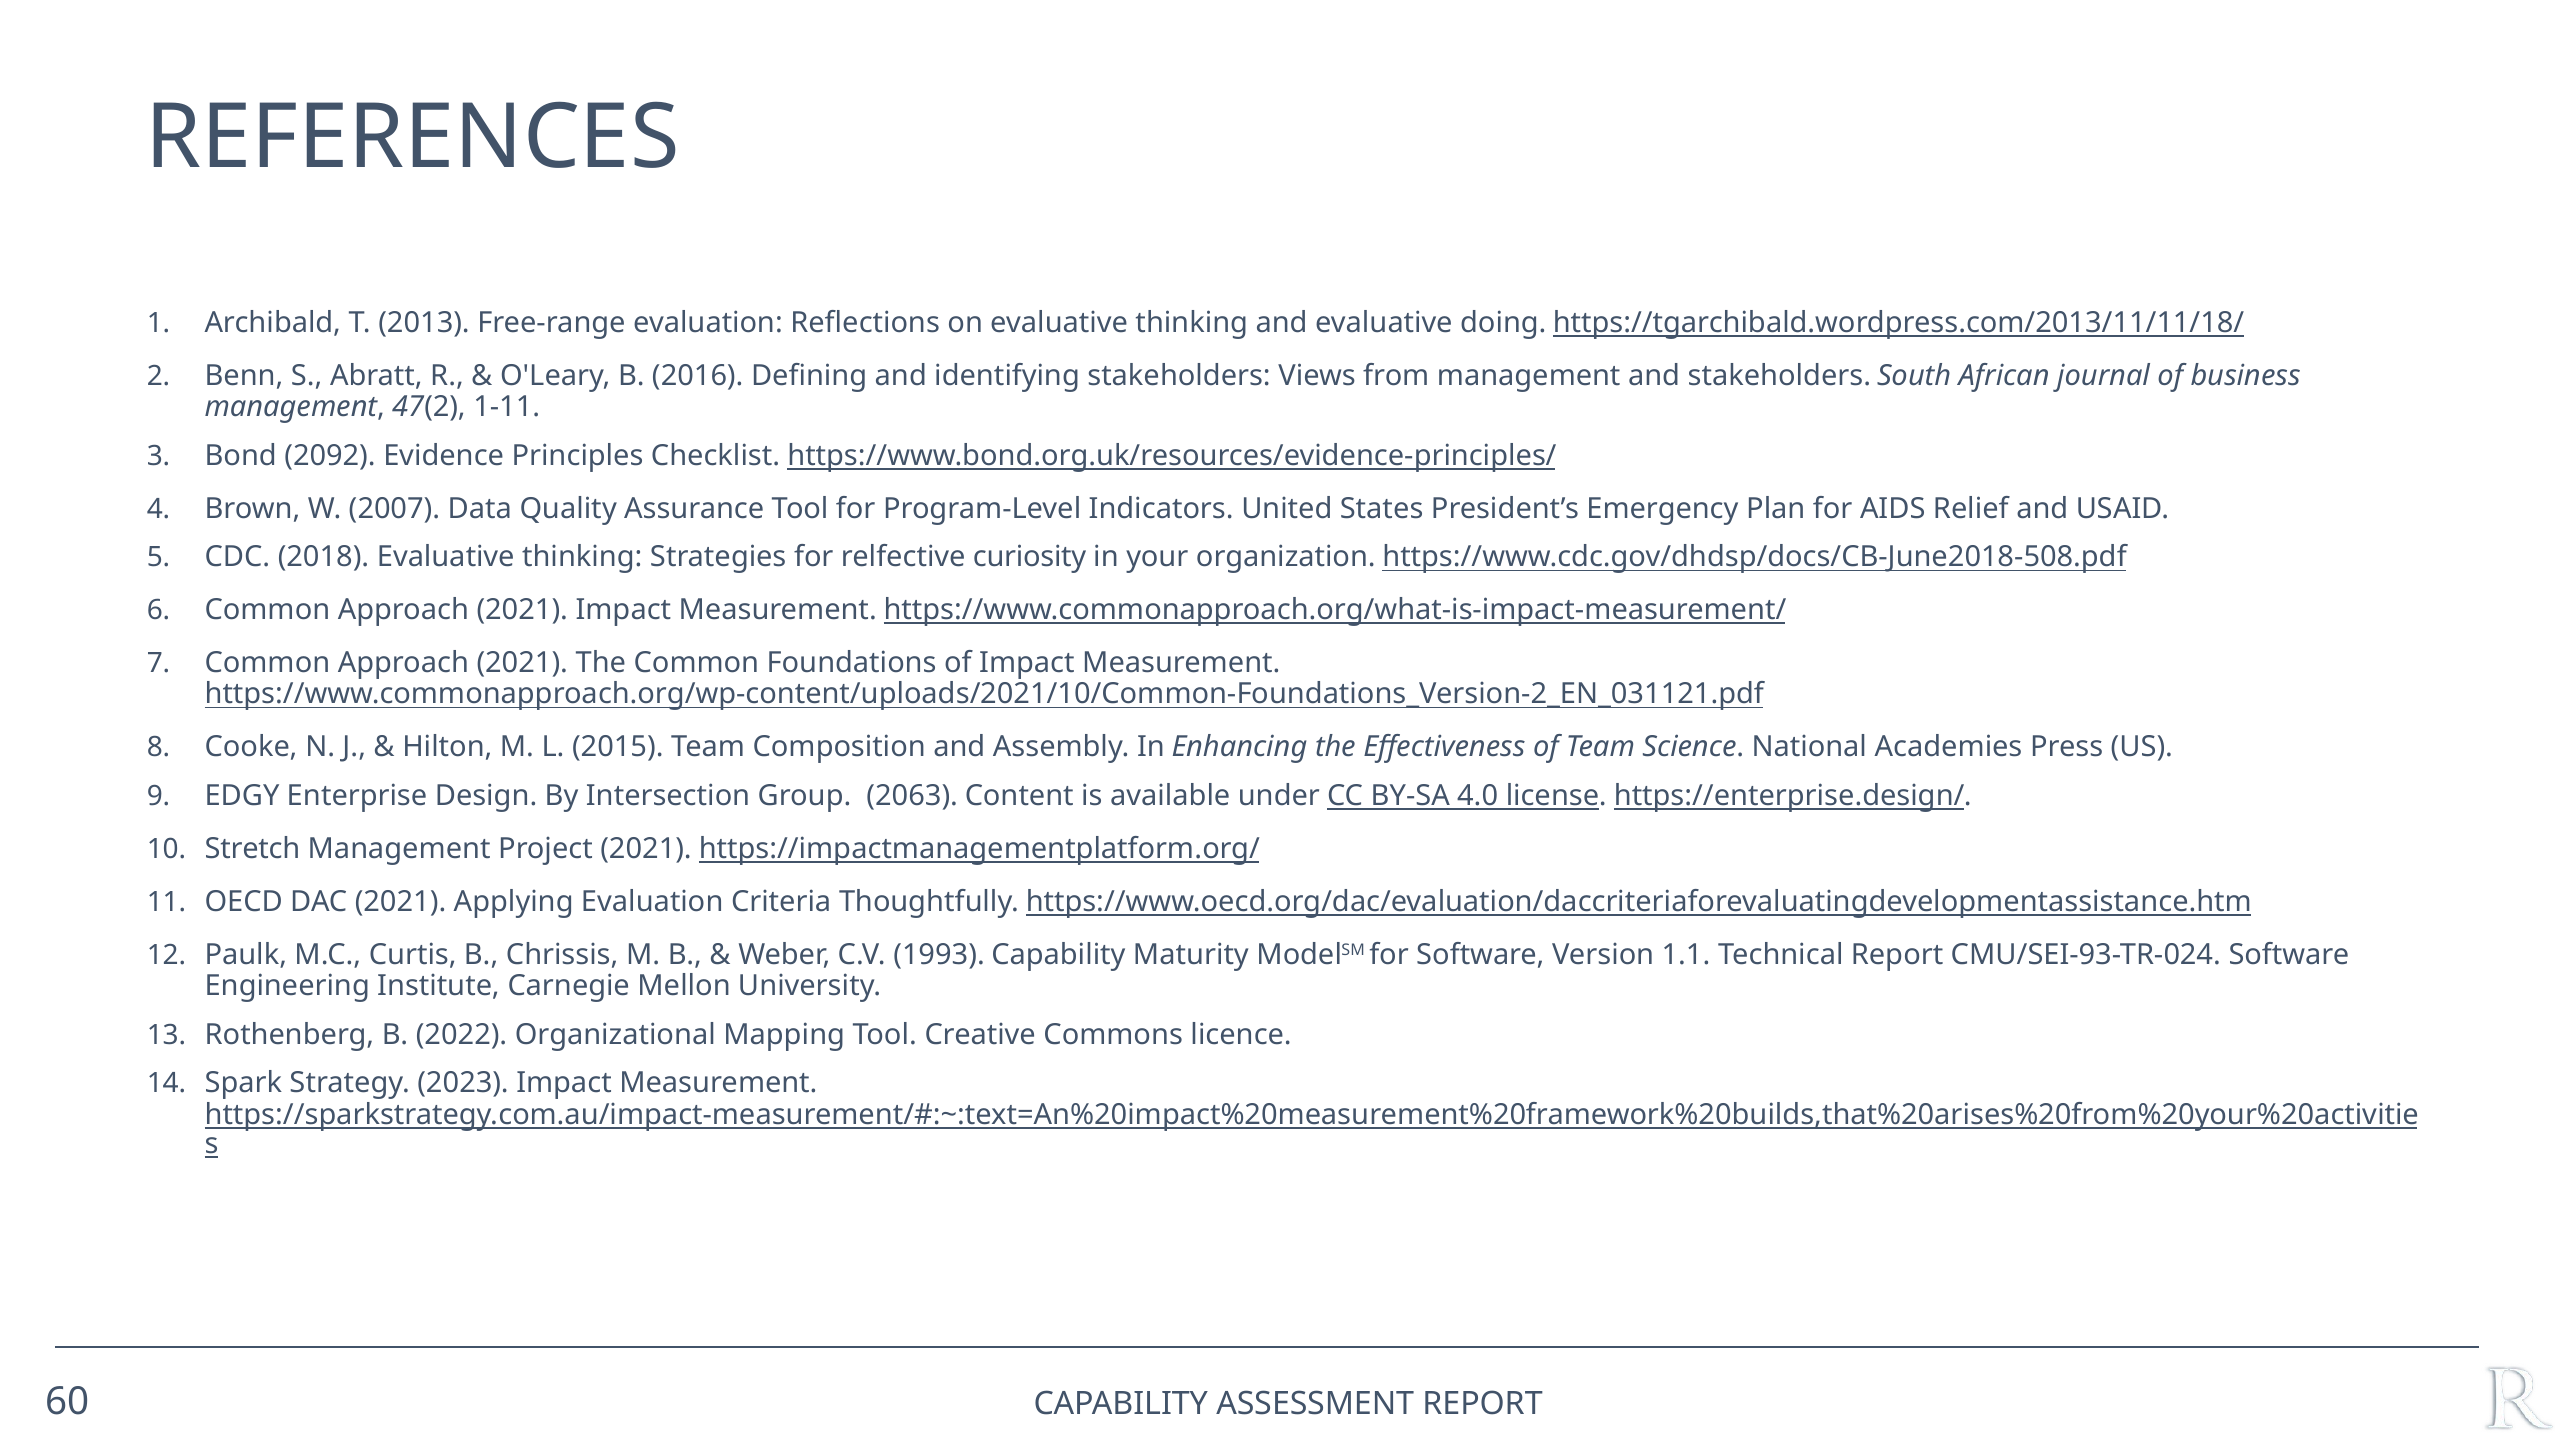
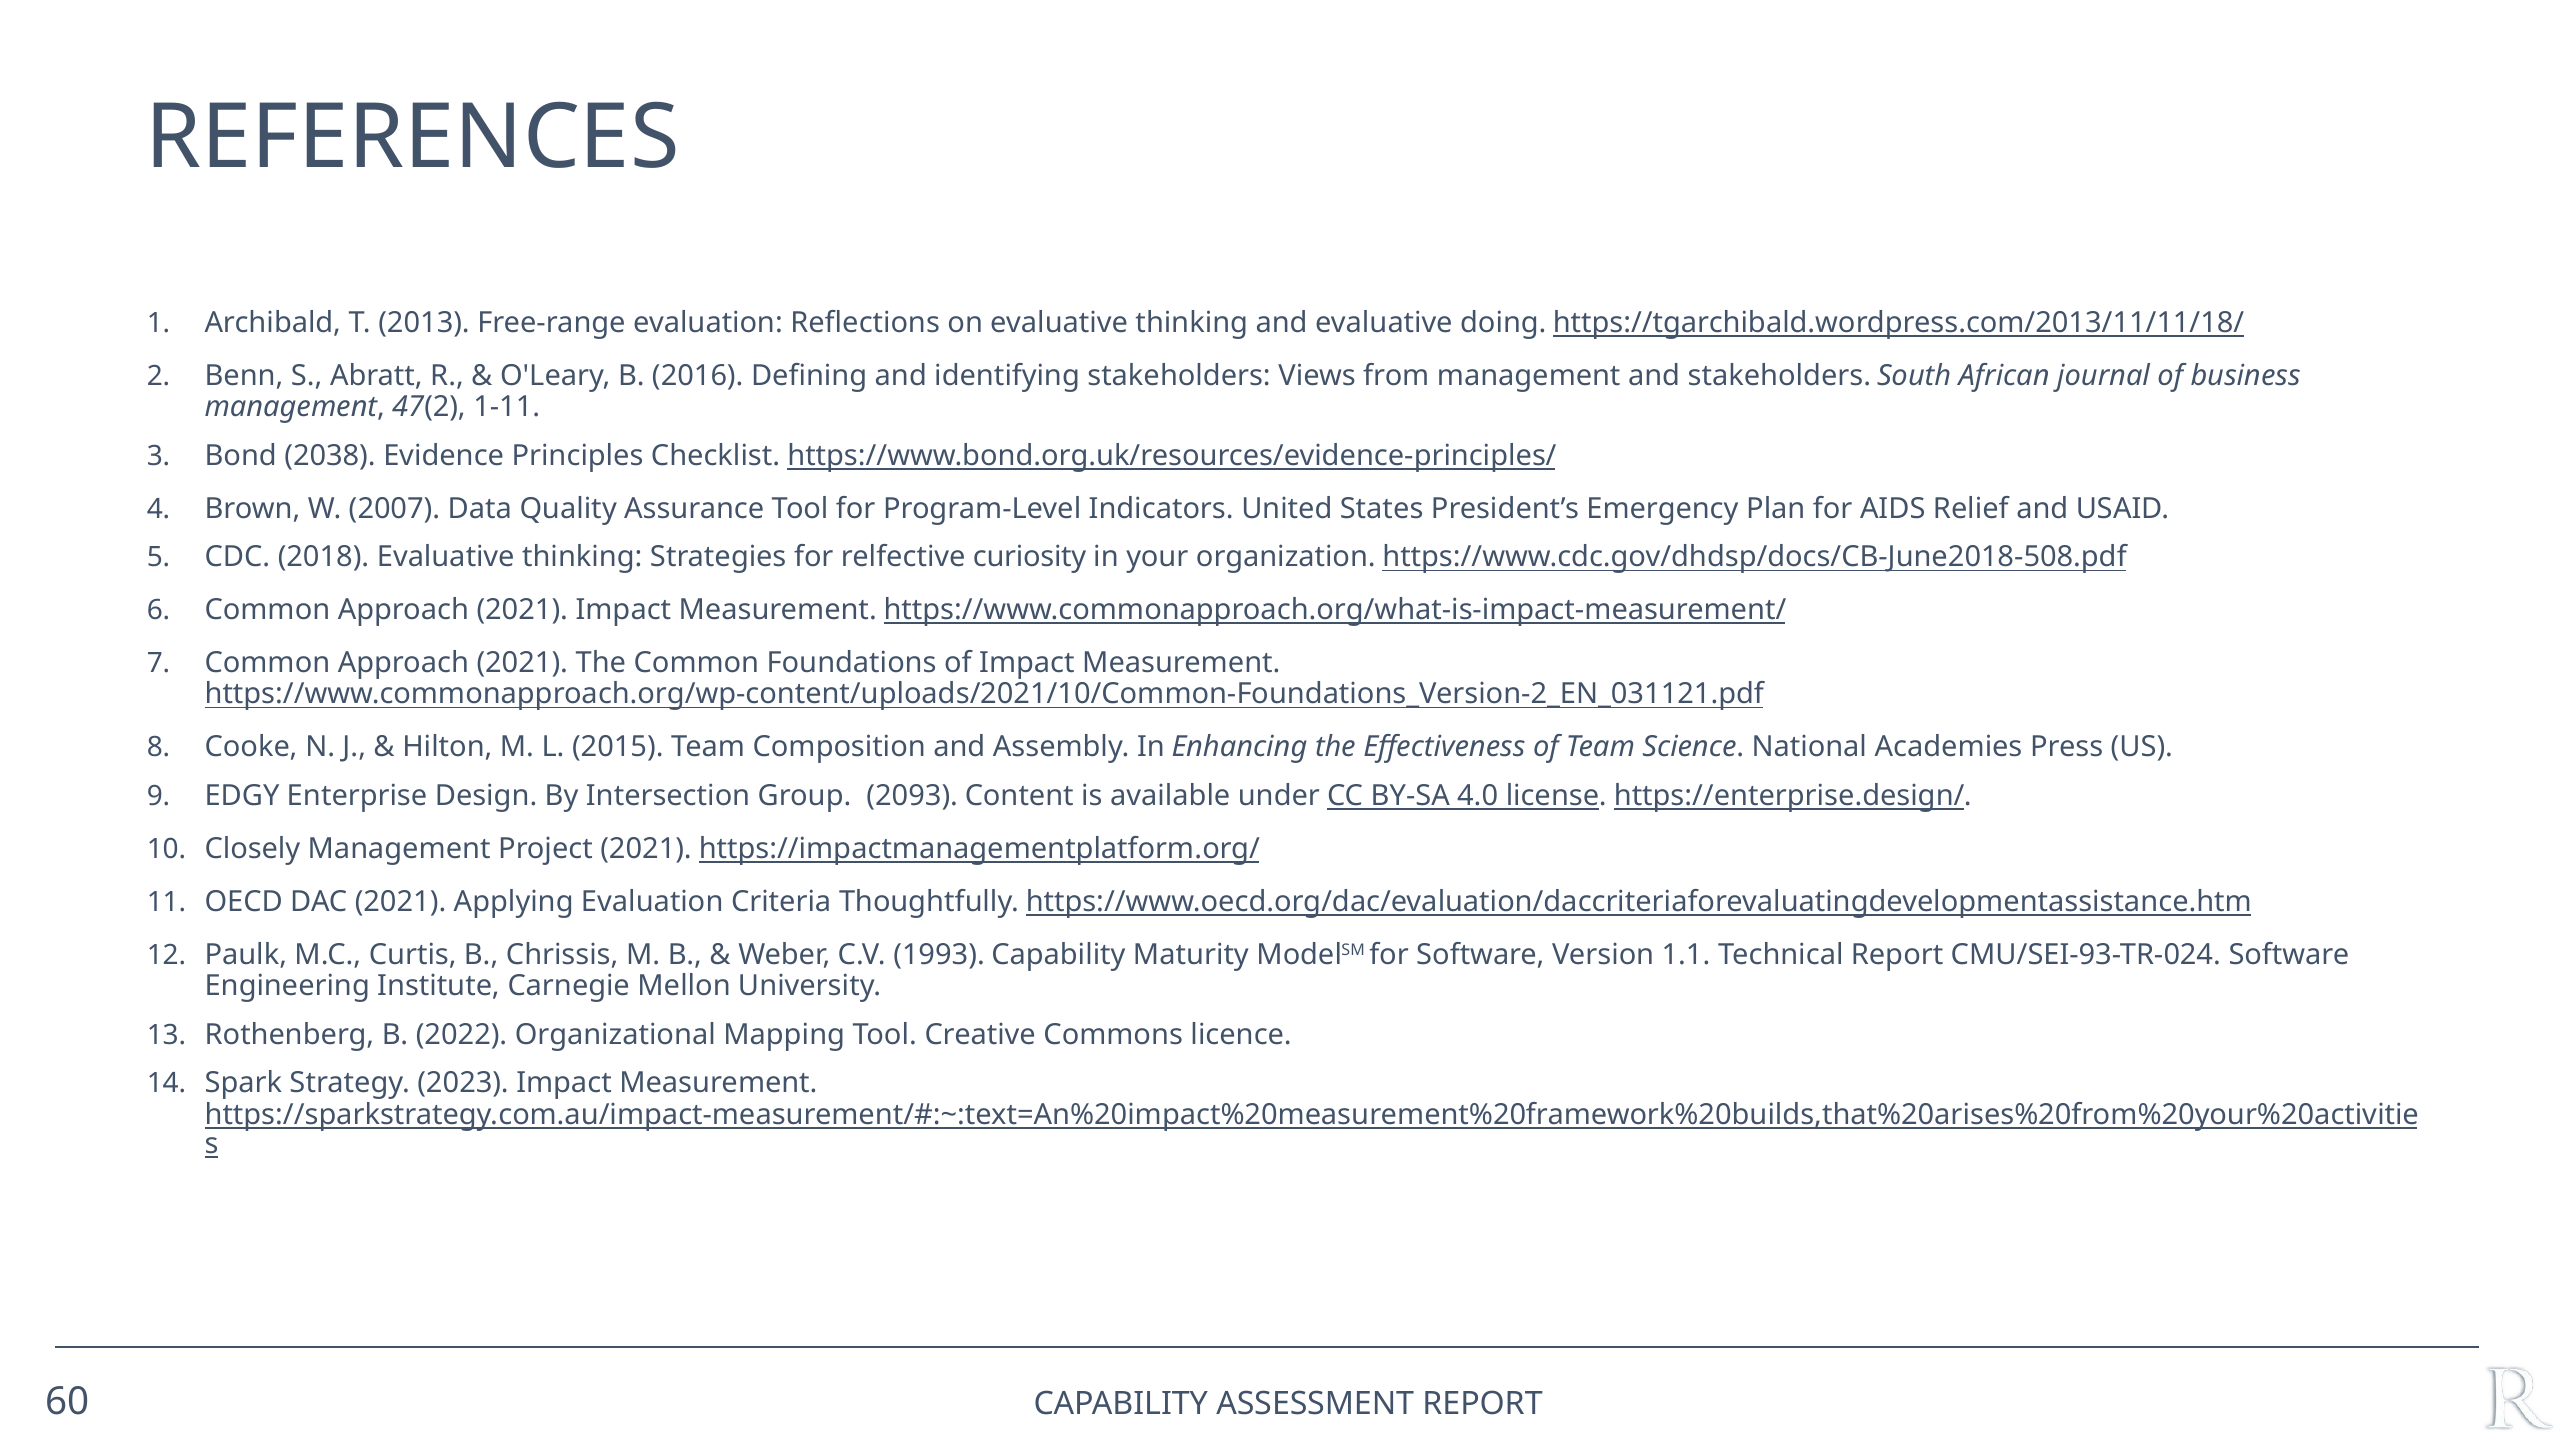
2092: 2092 -> 2038 (330, 456)
2063: 2063 -> 2093 (912, 796)
Stretch: Stretch -> Closely (252, 849)
